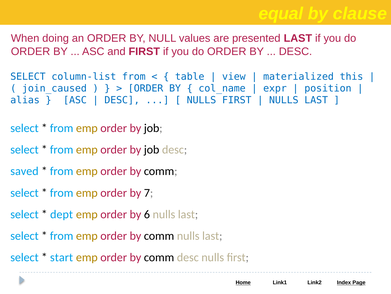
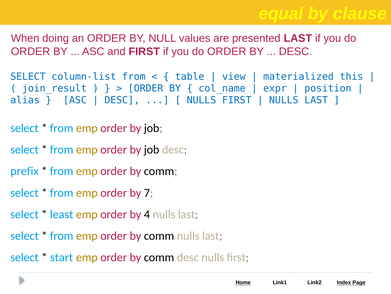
join_caused: join_caused -> join_result (54, 88)
saved: saved -> prefix (24, 171)
dept: dept -> least (62, 214)
6: 6 -> 4 (147, 214)
